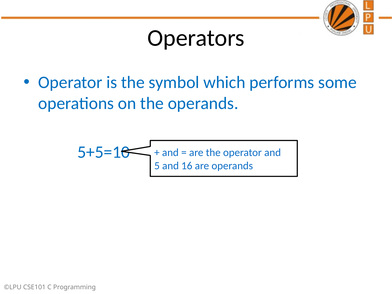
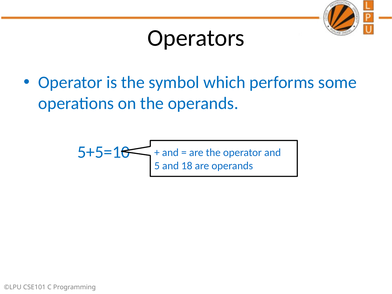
16: 16 -> 18 (187, 166)
